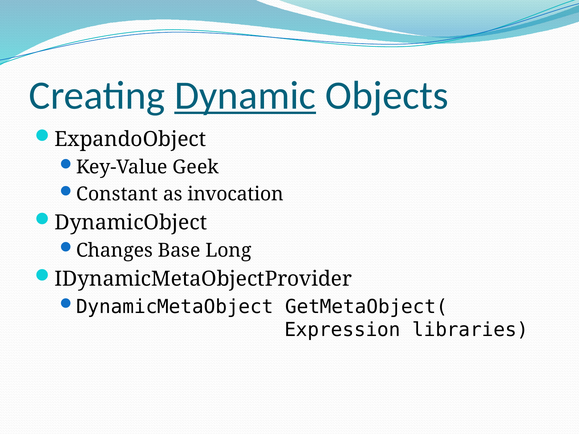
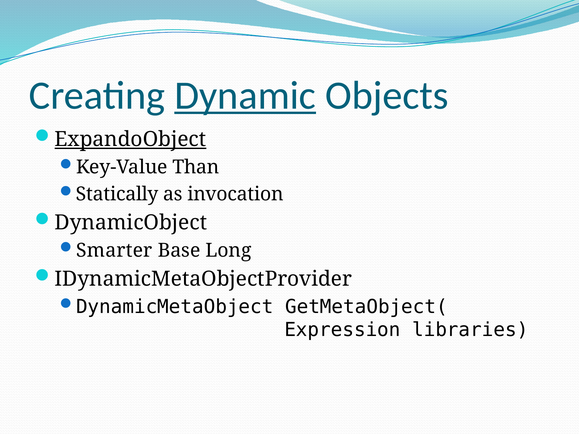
ExpandoObject underline: none -> present (130, 139)
Geek: Geek -> Than (196, 167)
Constant: Constant -> Statically (117, 194)
Changes: Changes -> Smarter (114, 251)
